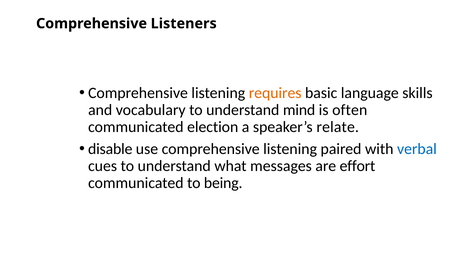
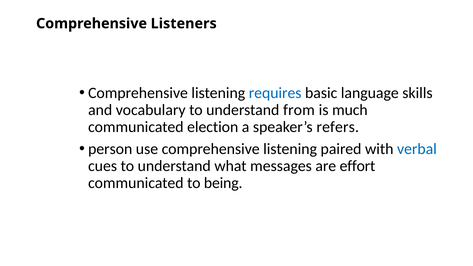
requires colour: orange -> blue (275, 93)
mind: mind -> from (299, 110)
often: often -> much (350, 110)
relate: relate -> refers (338, 127)
disable: disable -> person (110, 149)
